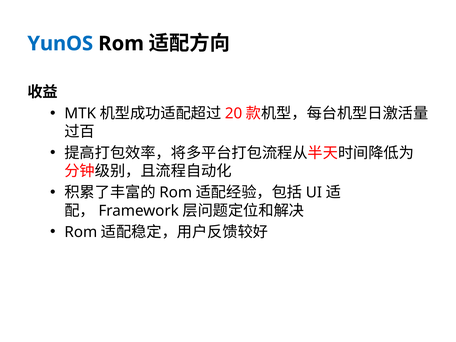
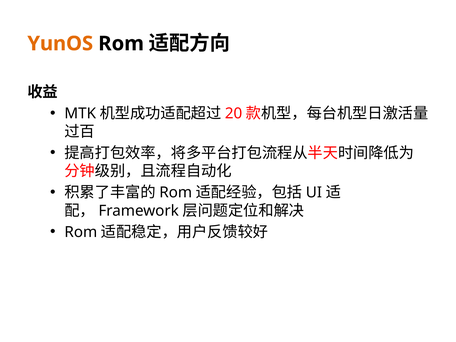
YunOS colour: blue -> orange (60, 44)
